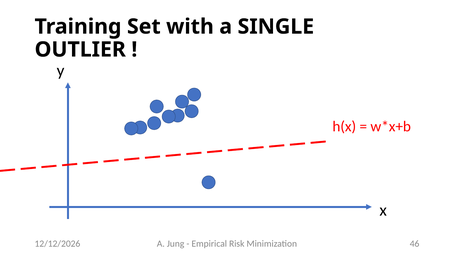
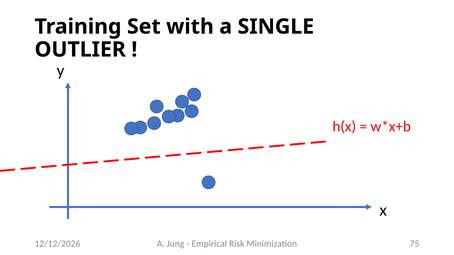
46: 46 -> 75 (415, 244)
